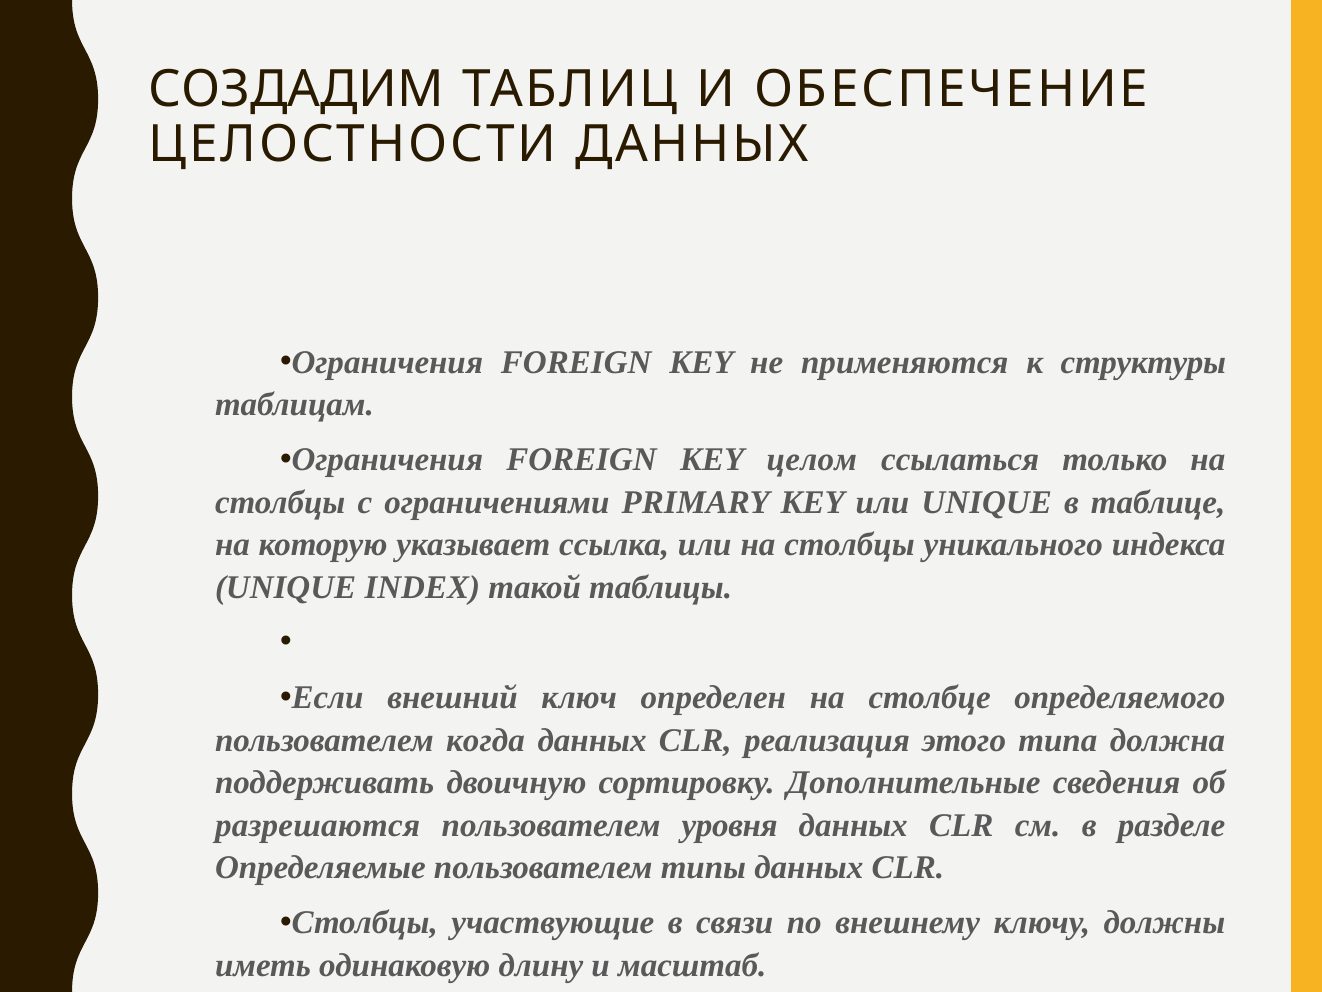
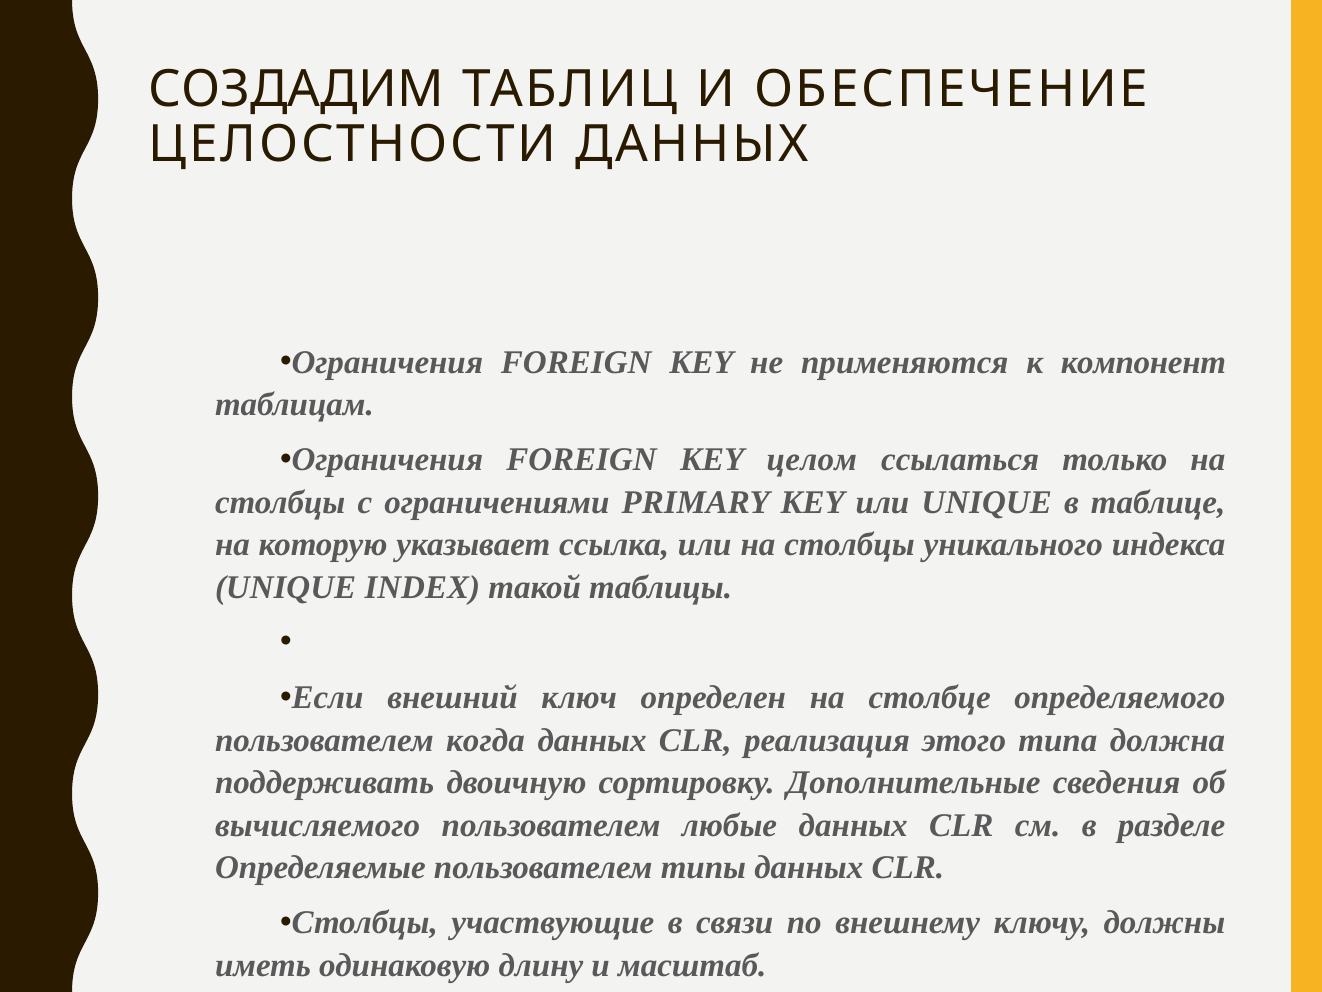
структуры: структуры -> компонент (1143, 362)
разрешаются: разрешаются -> вычисляемого (318, 825)
уровня: уровня -> любые (729, 825)
